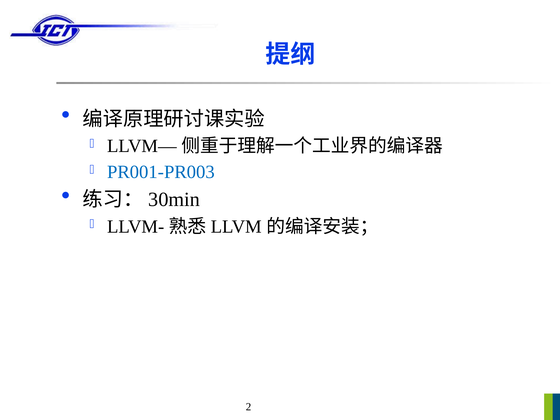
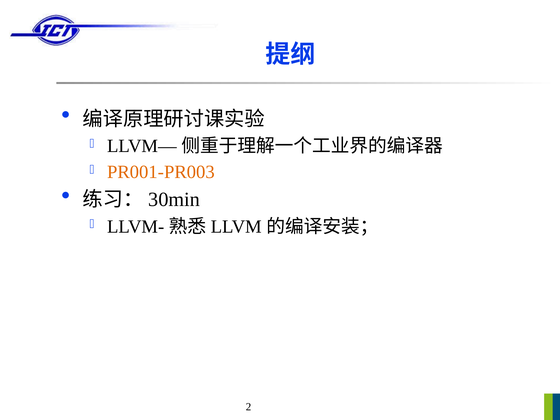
PR001-PR003 colour: blue -> orange (161, 172)
